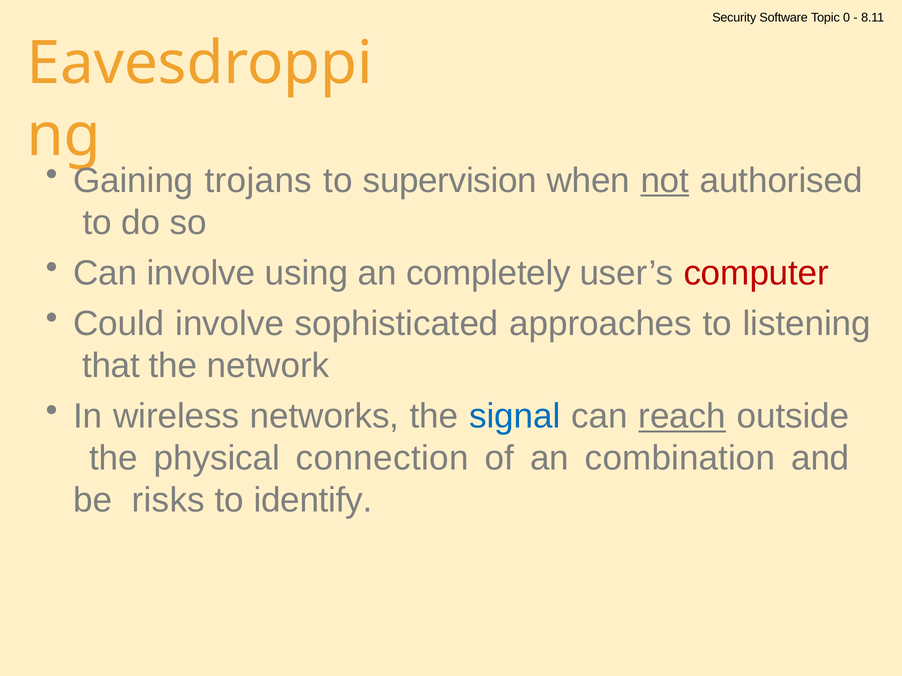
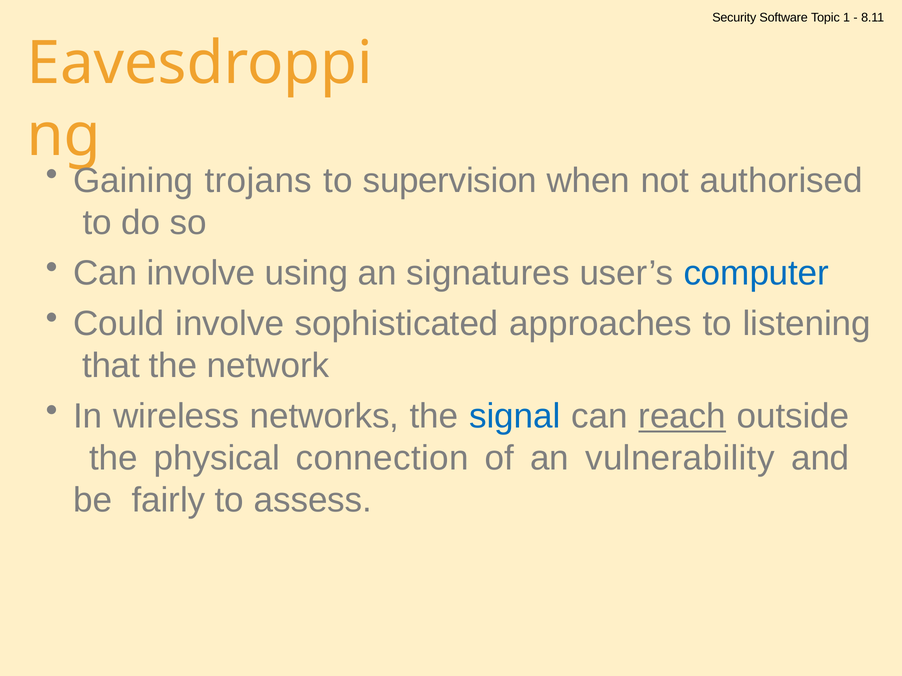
0: 0 -> 1 (847, 18)
not underline: present -> none (665, 181)
completely: completely -> signatures (488, 273)
computer colour: red -> blue (756, 273)
combination: combination -> vulnerability (680, 459)
risks: risks -> fairly (168, 501)
identify: identify -> assess (313, 501)
